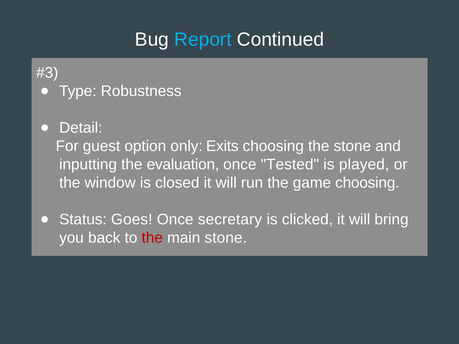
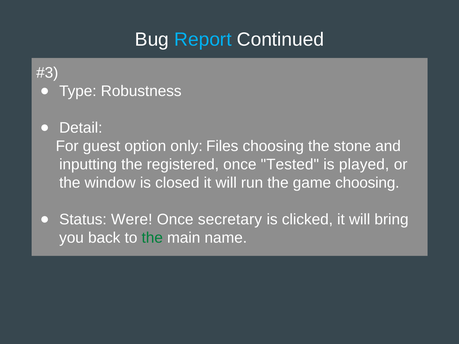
Exits: Exits -> Files (222, 146)
evaluation: evaluation -> registered (183, 165)
Goes: Goes -> Were (132, 220)
the colour: red -> green (152, 238)
main stone: stone -> name (226, 238)
